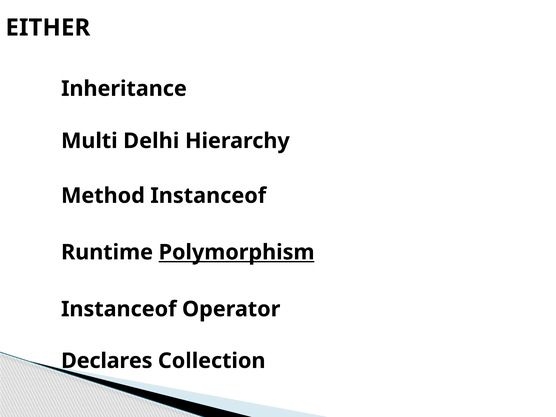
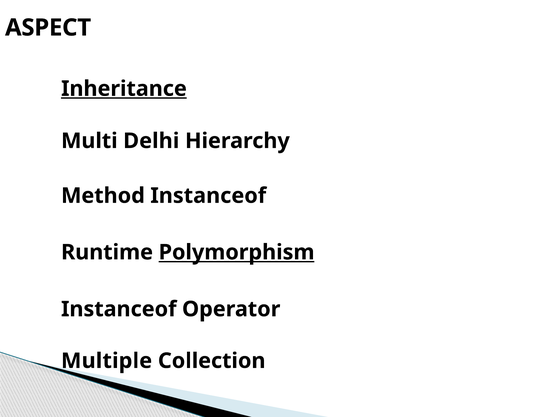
EITHER: EITHER -> ASPECT (48, 28)
Inheritance underline: none -> present (124, 89)
Declares: Declares -> Multiple (107, 361)
